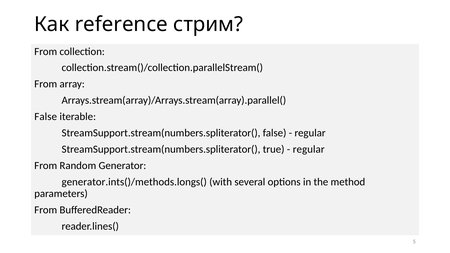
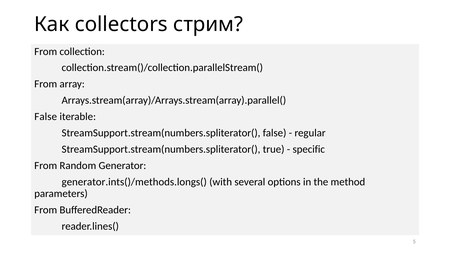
reference: reference -> collectors (121, 24)
regular: regular -> specific (309, 149)
